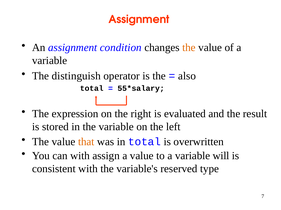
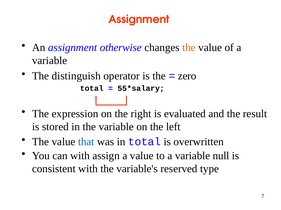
condition: condition -> otherwise (121, 48)
also: also -> zero (187, 76)
that colour: orange -> blue (86, 142)
will: will -> null (221, 156)
